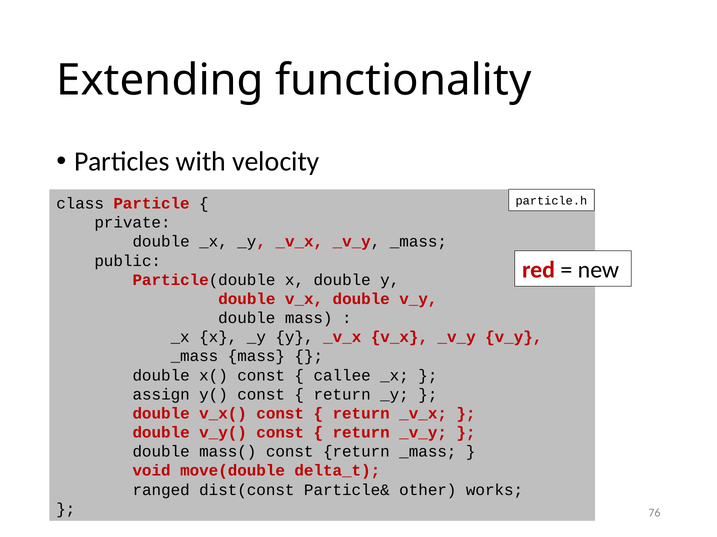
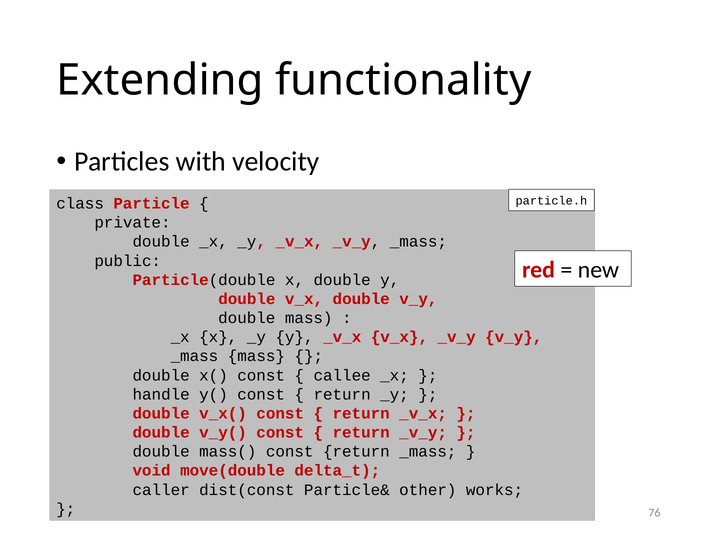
assign: assign -> handle (161, 395)
ranged: ranged -> caller (161, 490)
